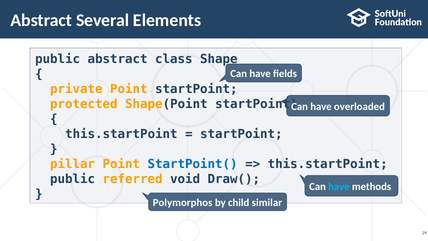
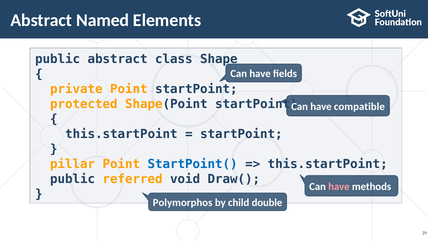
Several: Several -> Named (103, 20)
overloaded: overloaded -> compatible (359, 106)
have colour: light blue -> pink (339, 186)
similar: similar -> double (267, 202)
